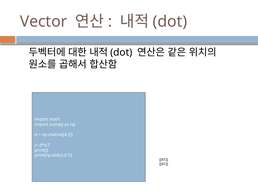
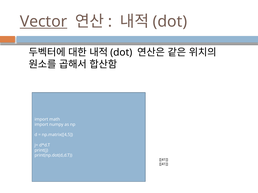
Vector underline: none -> present (44, 22)
